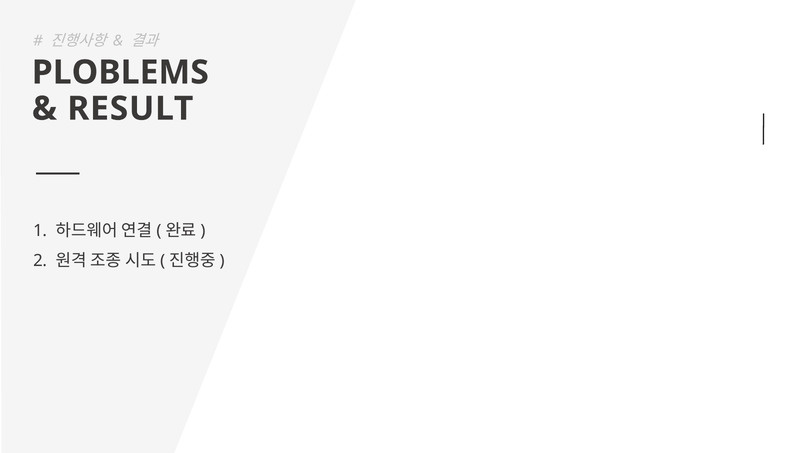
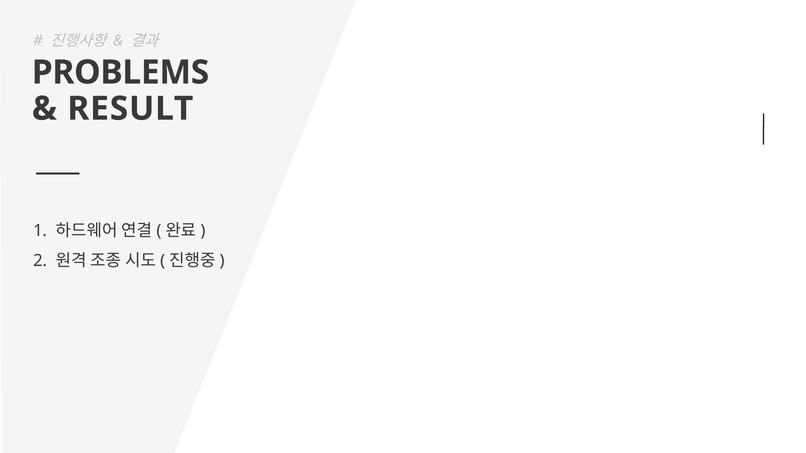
PLOBLEMS: PLOBLEMS -> PROBLEMS (121, 73)
